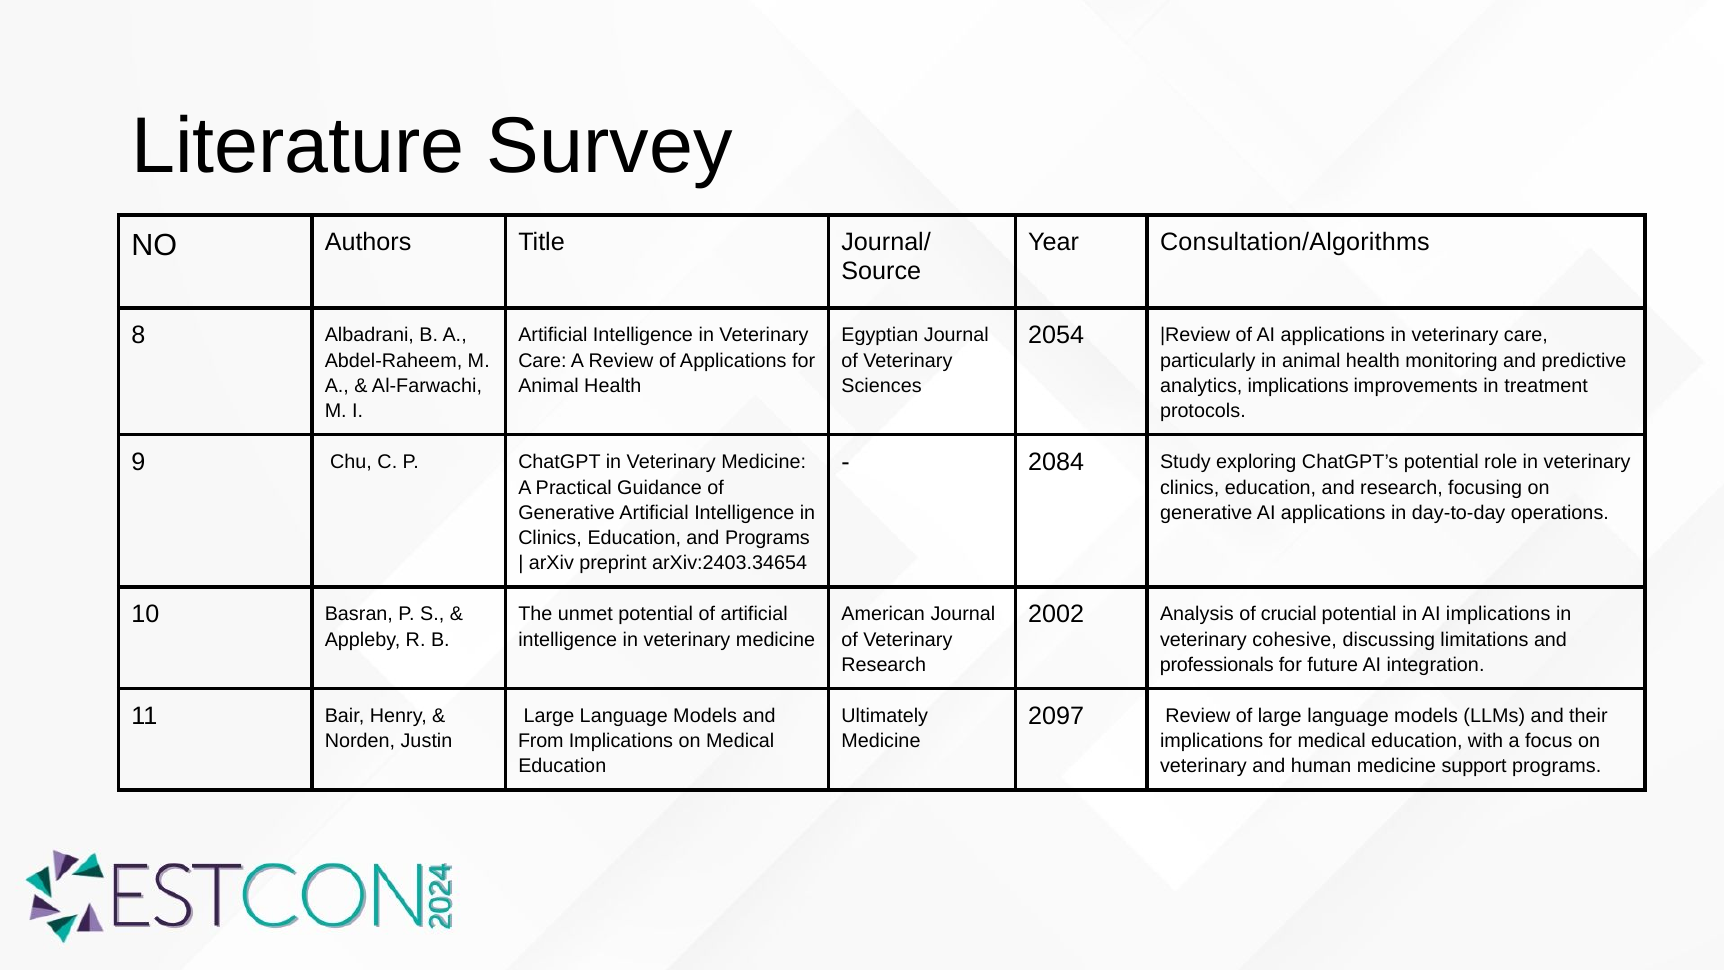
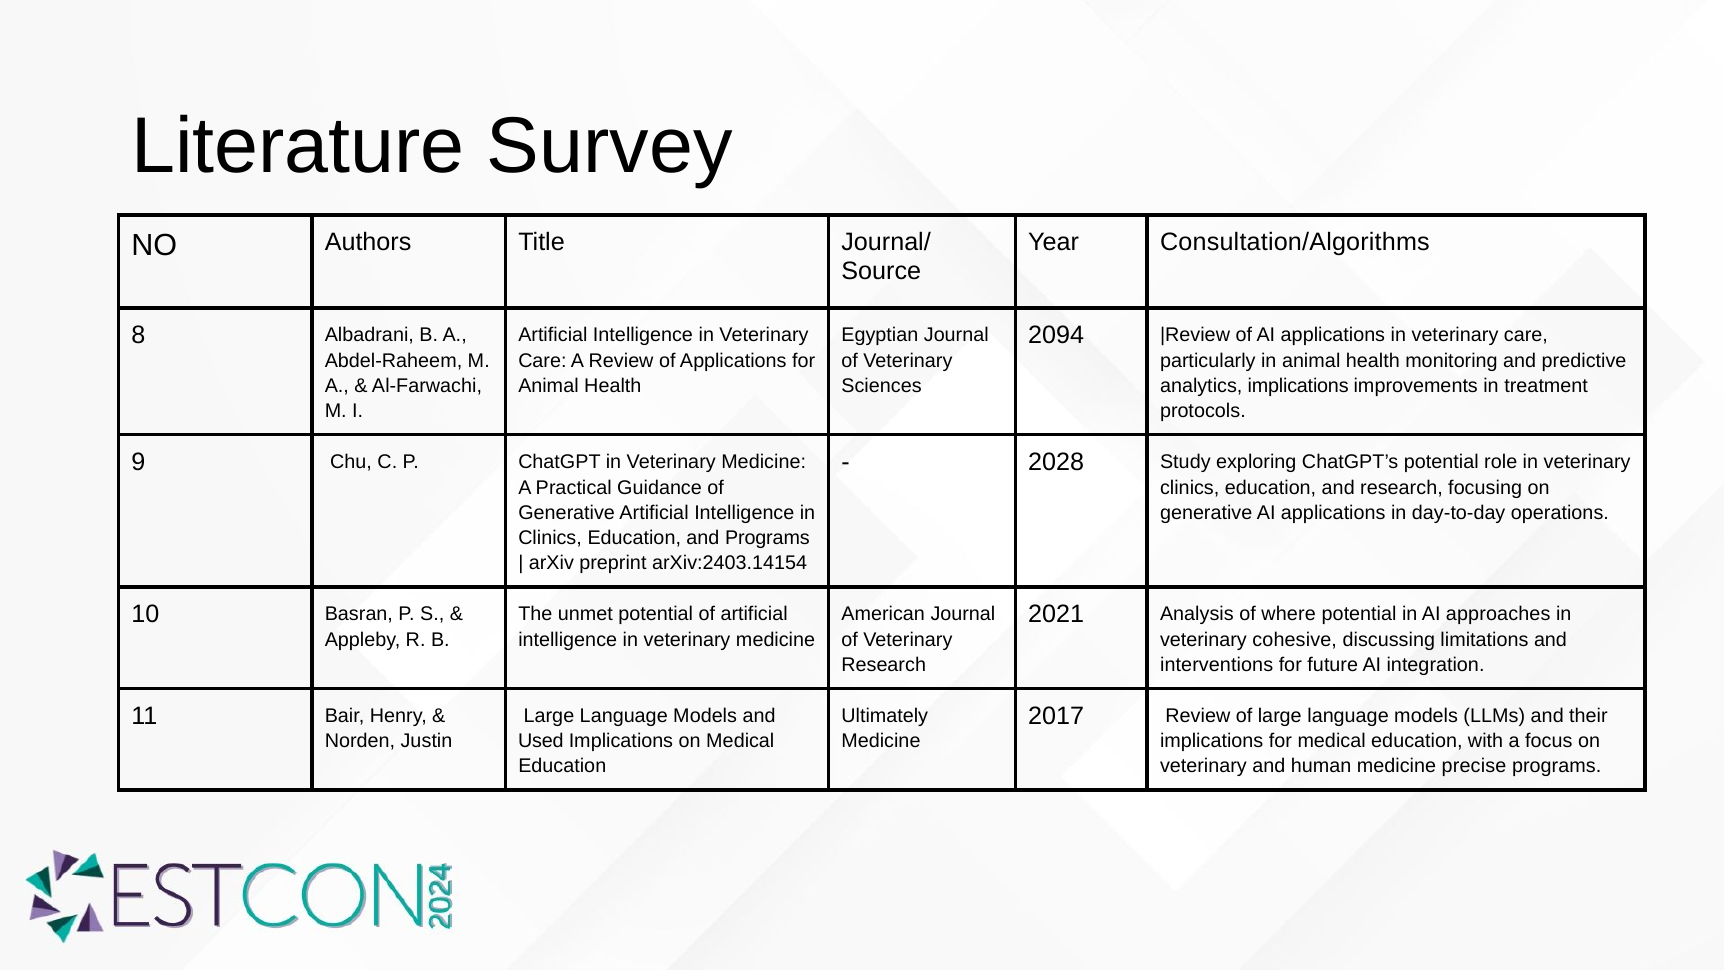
2054: 2054 -> 2094 (1056, 335)
2084: 2084 -> 2028 (1056, 462)
arXiv:2403.34654: arXiv:2403.34654 -> arXiv:2403.14154 (730, 563)
2002: 2002 -> 2021 (1056, 614)
crucial: crucial -> where (1289, 614)
AI implications: implications -> approaches (1498, 614)
professionals: professionals -> interventions (1217, 665)
2097: 2097 -> 2017 (1056, 716)
From: From -> Used (541, 741)
support: support -> precise (1474, 766)
